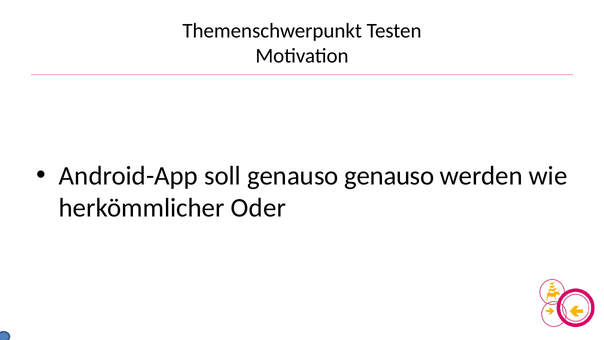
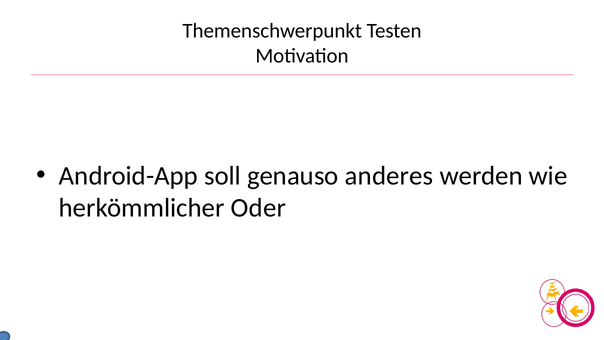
genauso genauso: genauso -> anderes (389, 176)
